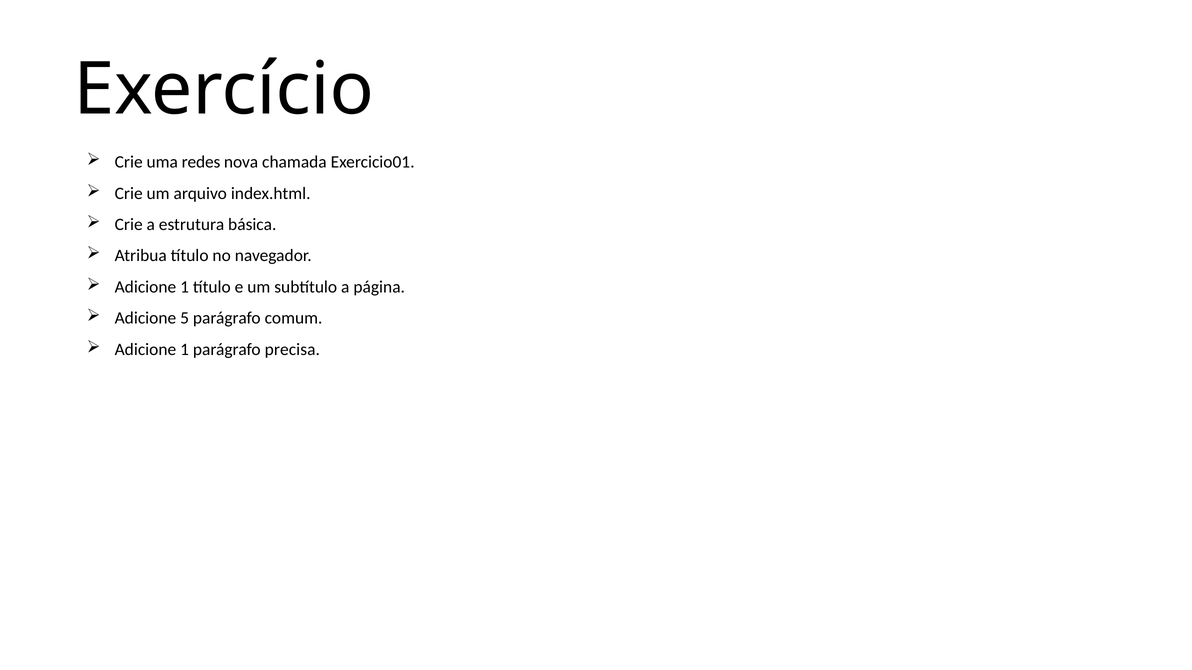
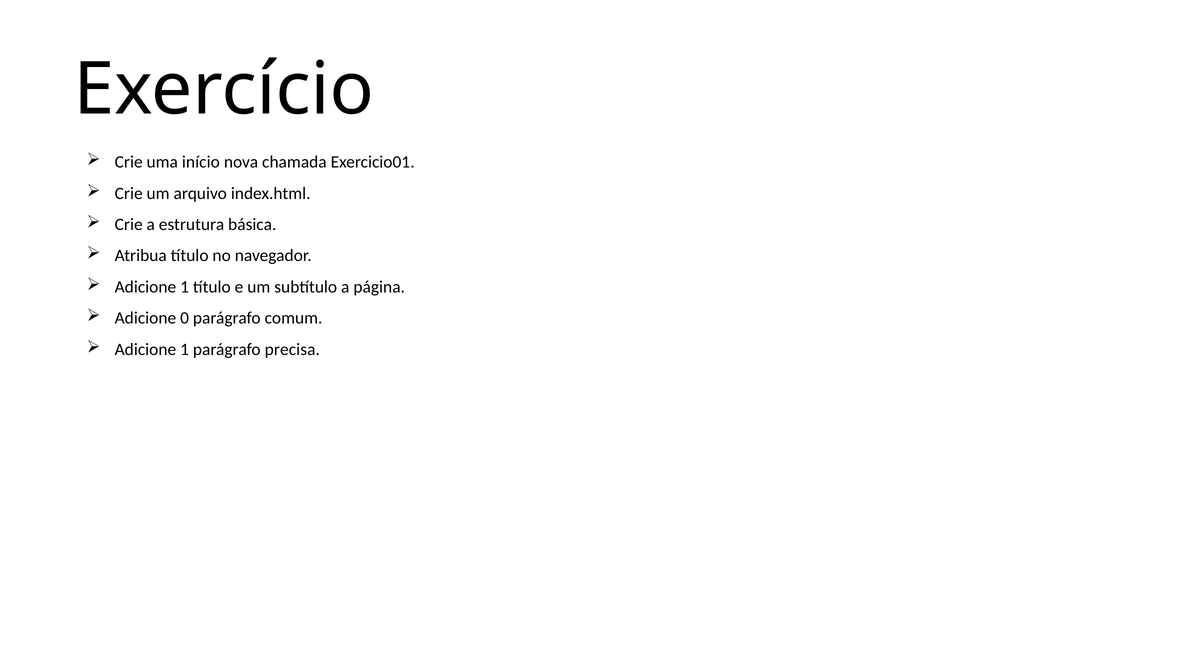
redes: redes -> início (201, 162)
5: 5 -> 0 (185, 318)
